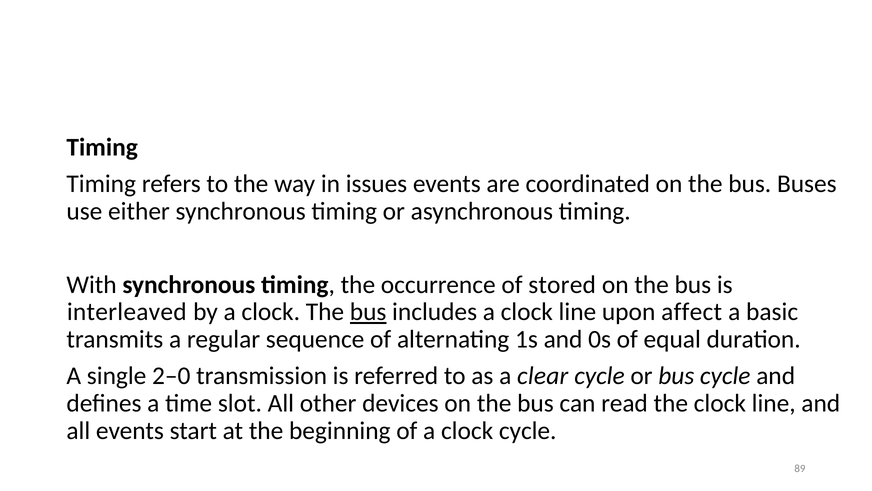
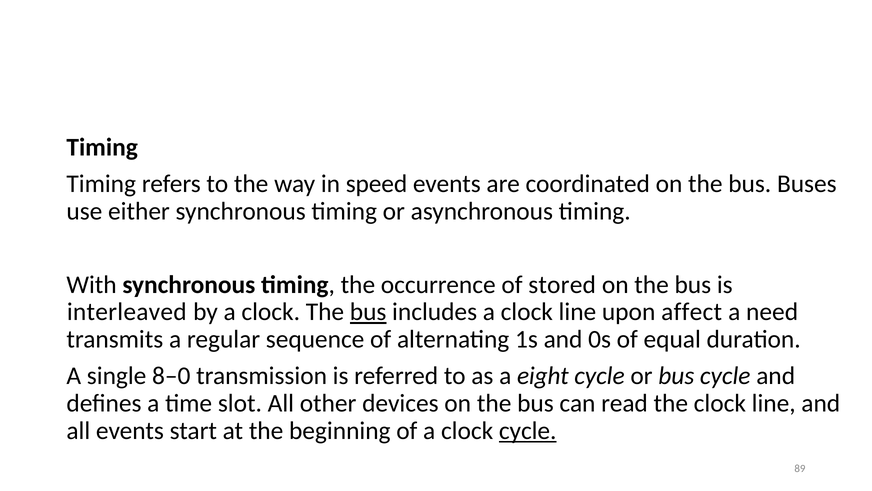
issues: issues -> speed (377, 184)
basic: basic -> need (772, 312)
2–0: 2–0 -> 8–0 (171, 376)
clear: clear -> eight (543, 376)
cycle underline: none -> present (528, 431)
